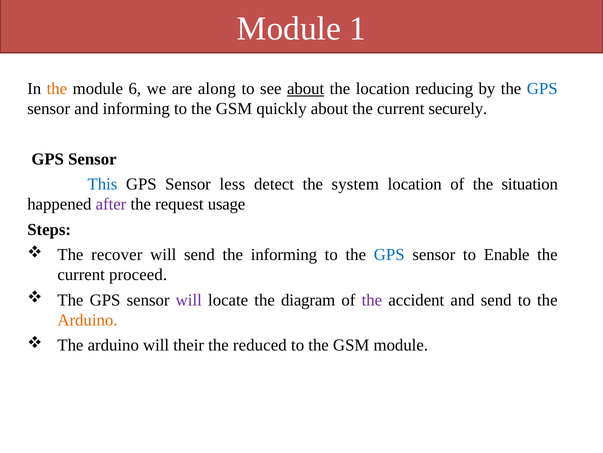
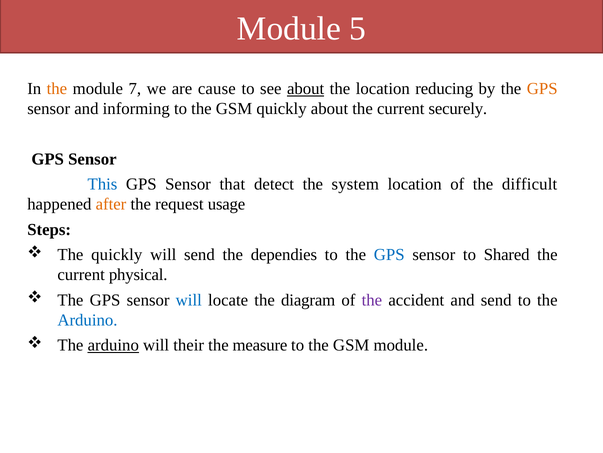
1: 1 -> 5 (358, 29)
6: 6 -> 7 (135, 88)
along: along -> cause (217, 88)
GPS colour: blue -> orange (542, 88)
less: less -> that (232, 184)
situation: situation -> difficult (530, 184)
after colour: purple -> orange (111, 204)
The recover: recover -> quickly (117, 254)
the informing: informing -> dependies (284, 254)
Enable: Enable -> Shared (507, 254)
proceed: proceed -> physical (138, 274)
will colour: purple -> blue (189, 300)
Arduino colour: orange -> blue (87, 320)
arduino underline: none -> present (113, 345)
reduced: reduced -> measure (260, 345)
